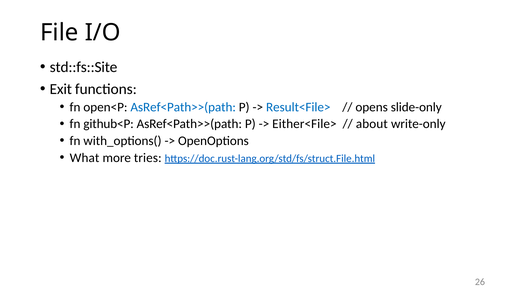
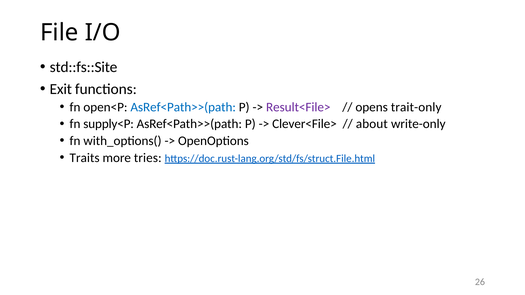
Result<File> colour: blue -> purple (298, 107)
slide-only: slide-only -> trait-only (416, 107)
github<P: github<P -> supply<P (109, 124)
Either<File>: Either<File> -> Clever<File> (304, 124)
What: What -> Traits (85, 158)
